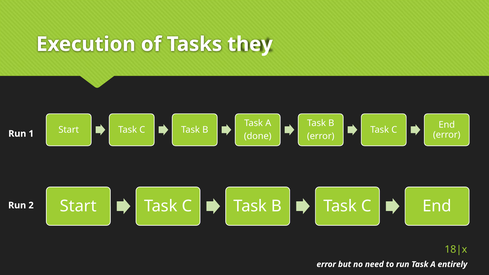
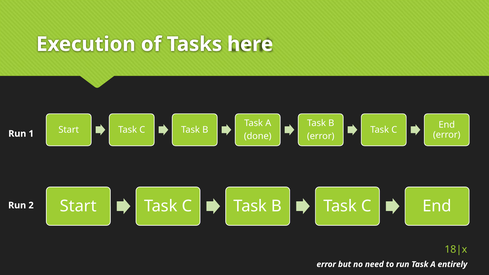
they: they -> here (250, 44)
